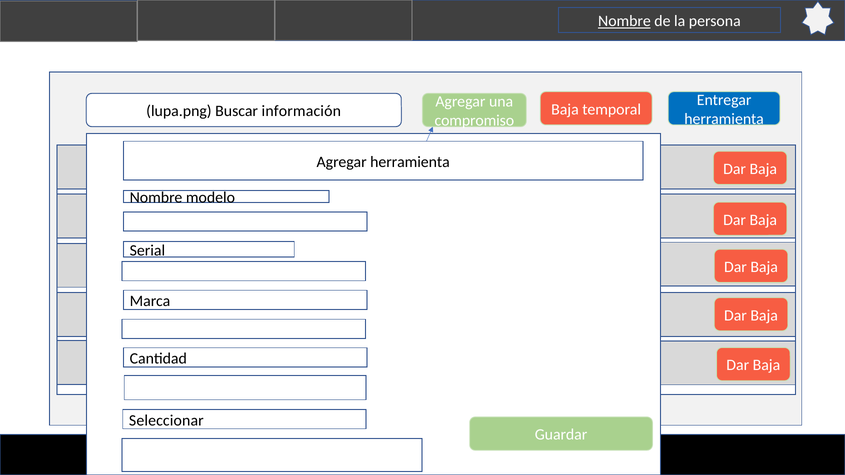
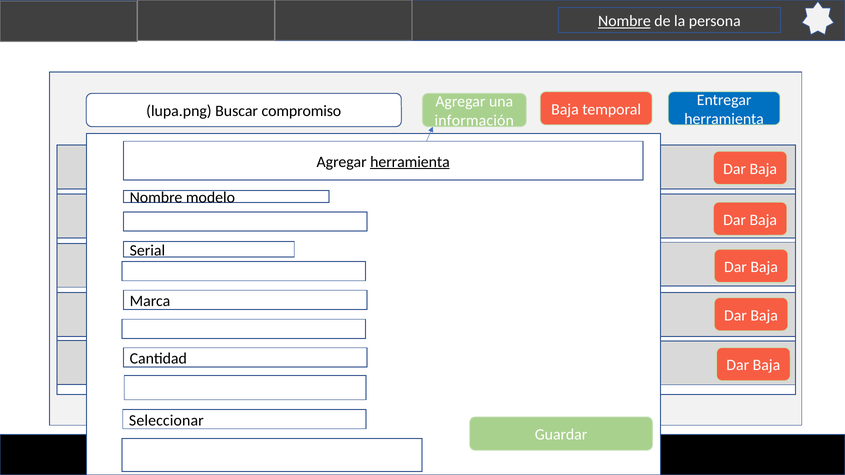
información: información -> compromiso (301, 111)
compromiso: compromiso -> información (474, 121)
herramienta underline: none -> present (410, 162)
